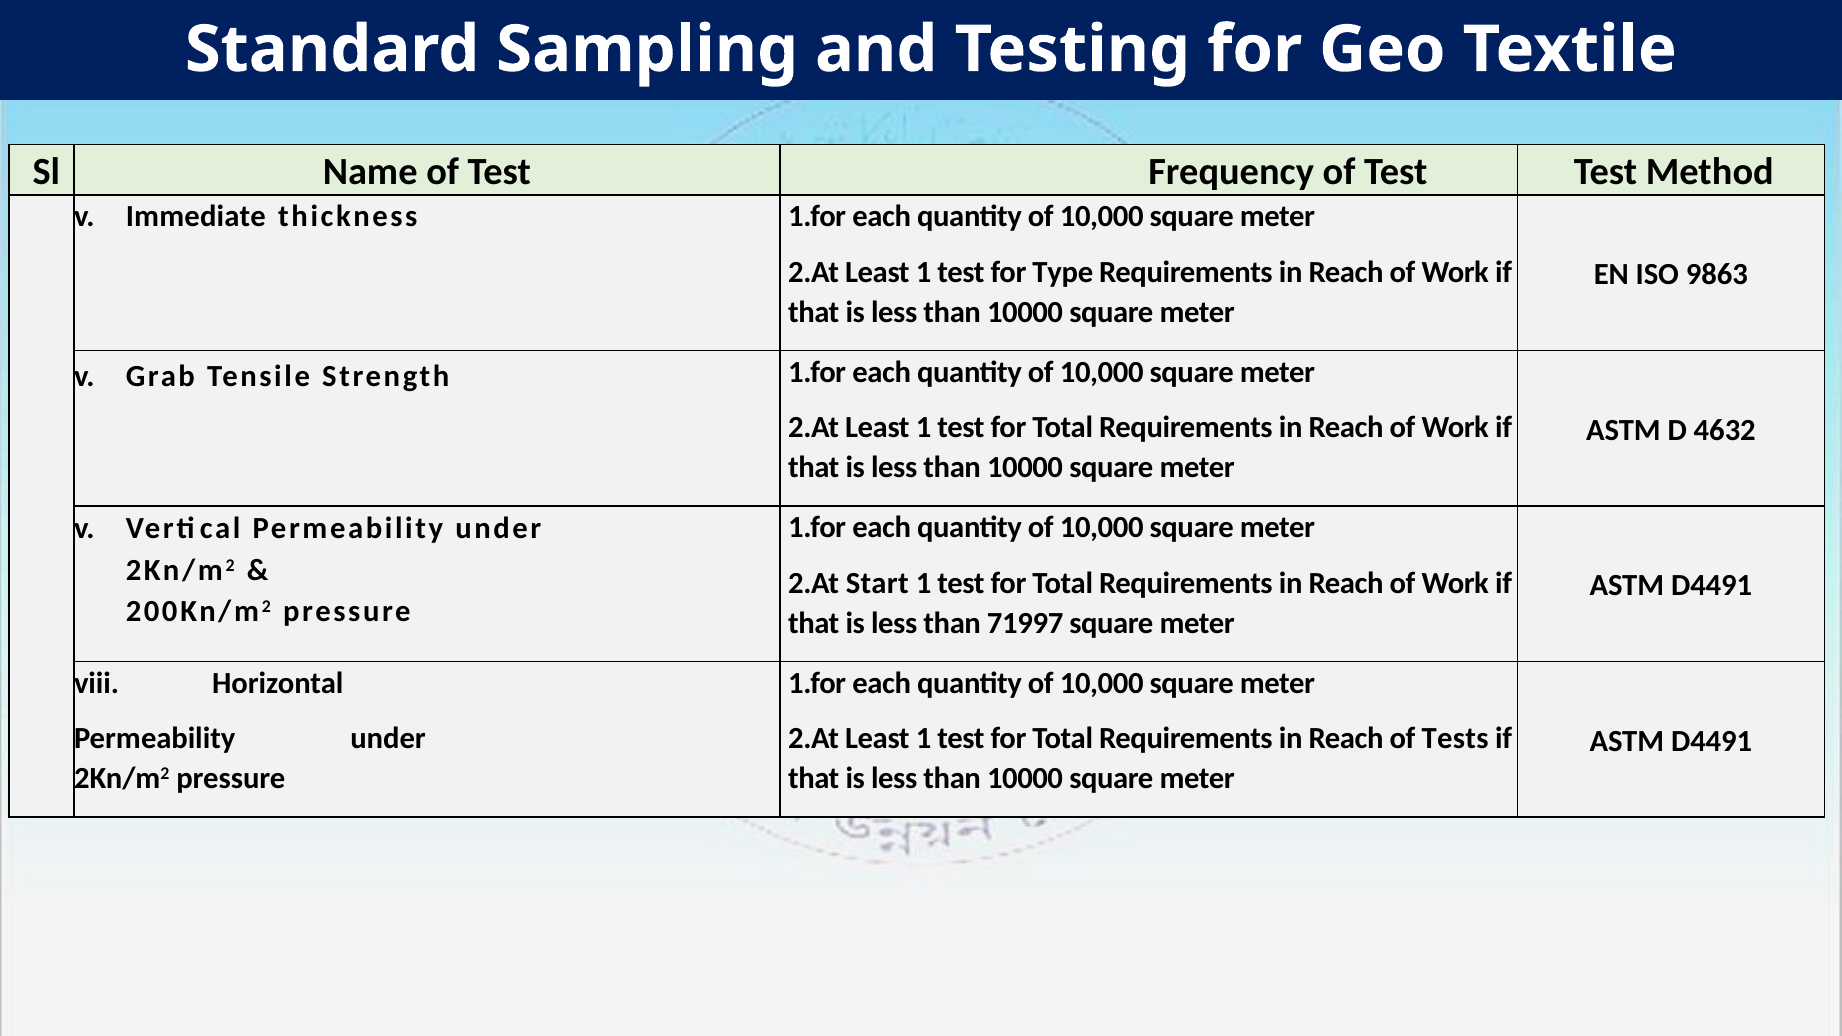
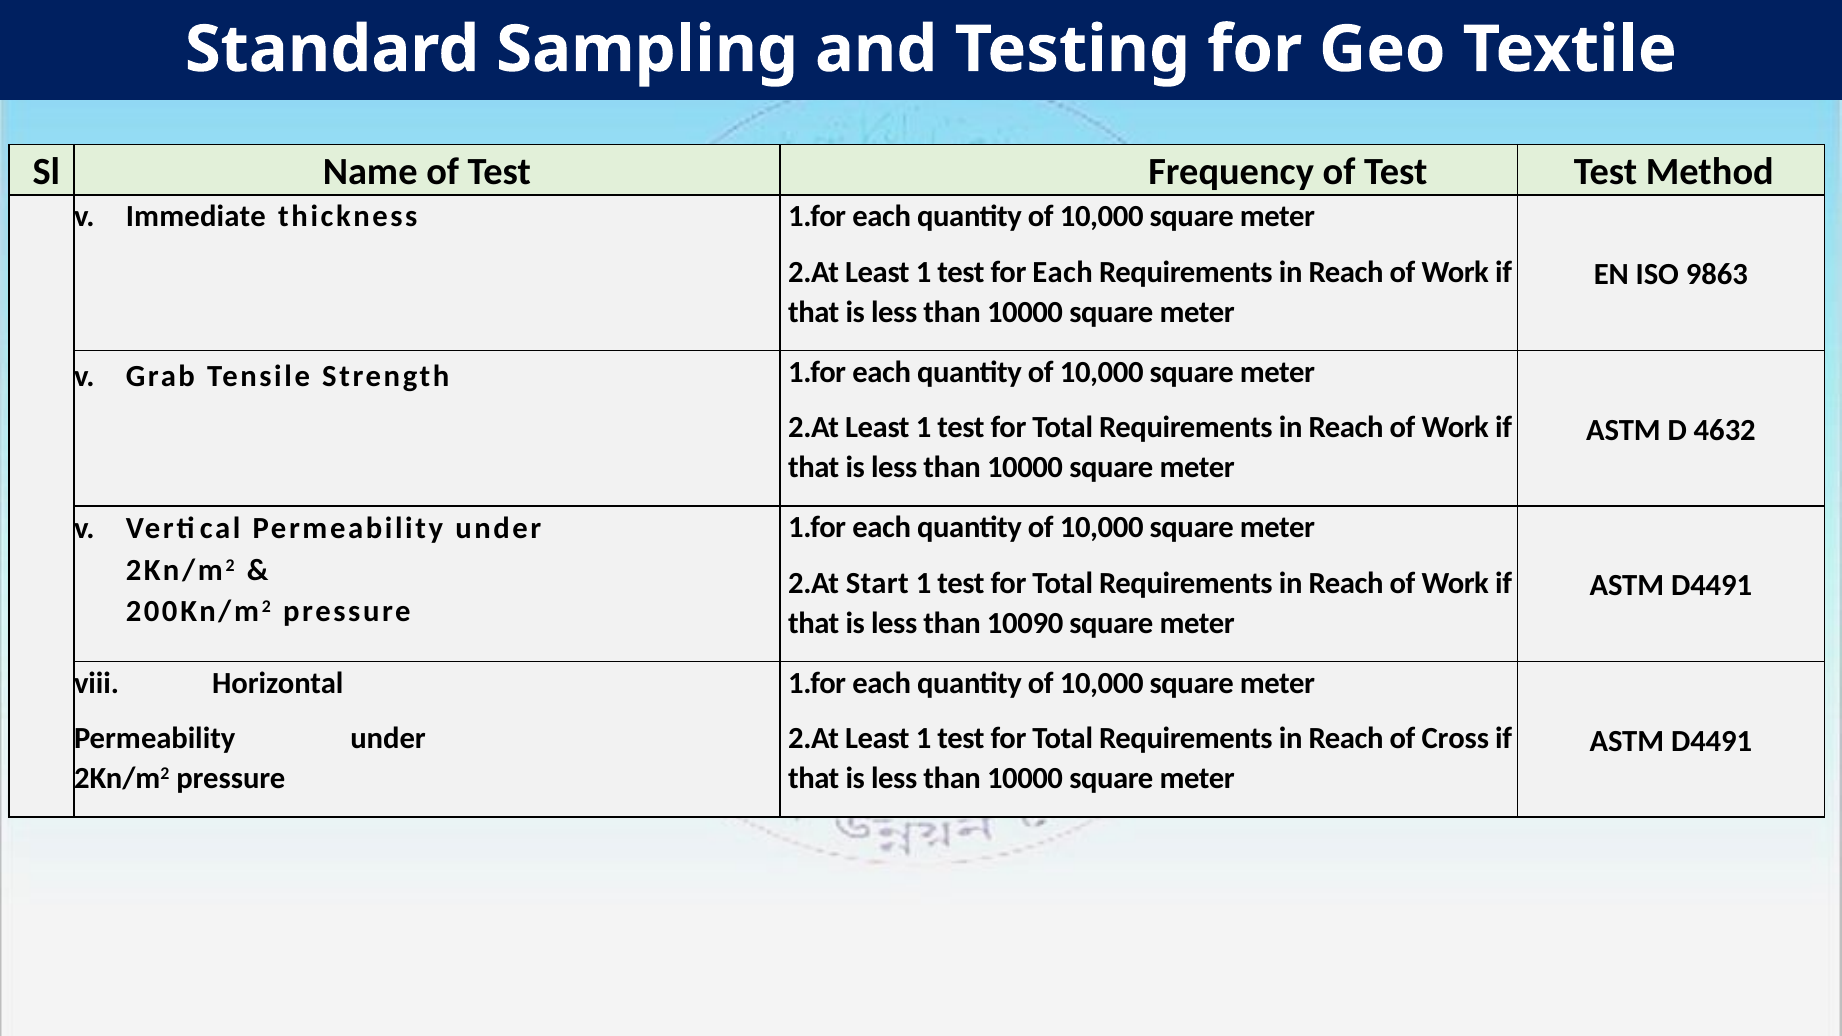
for Type: Type -> Each (1063, 272)
71997: 71997 -> 10090 (1025, 623)
Tests: Tests -> Cross (1455, 739)
